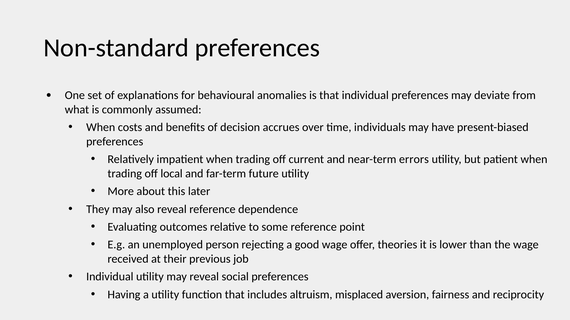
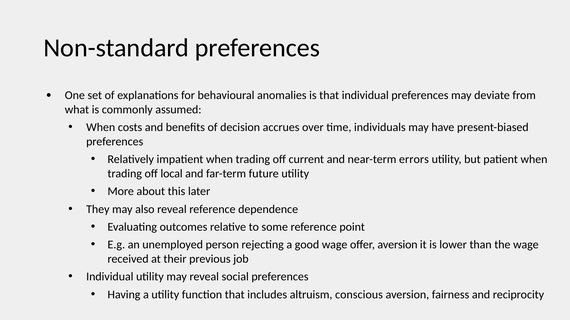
offer theories: theories -> aversion (397, 245)
misplaced: misplaced -> conscious (359, 295)
